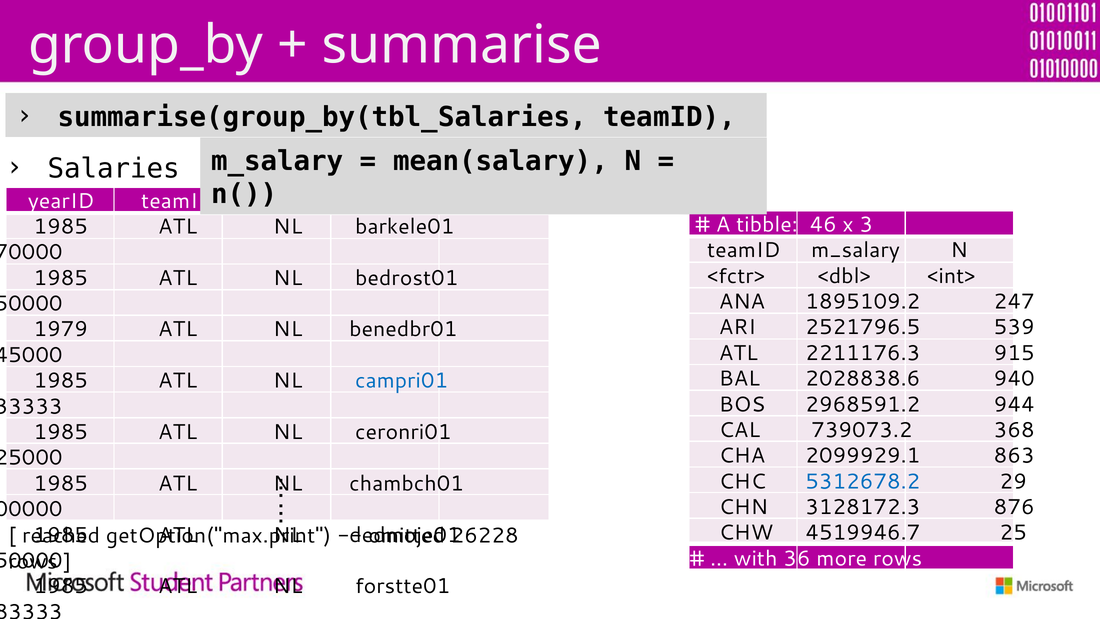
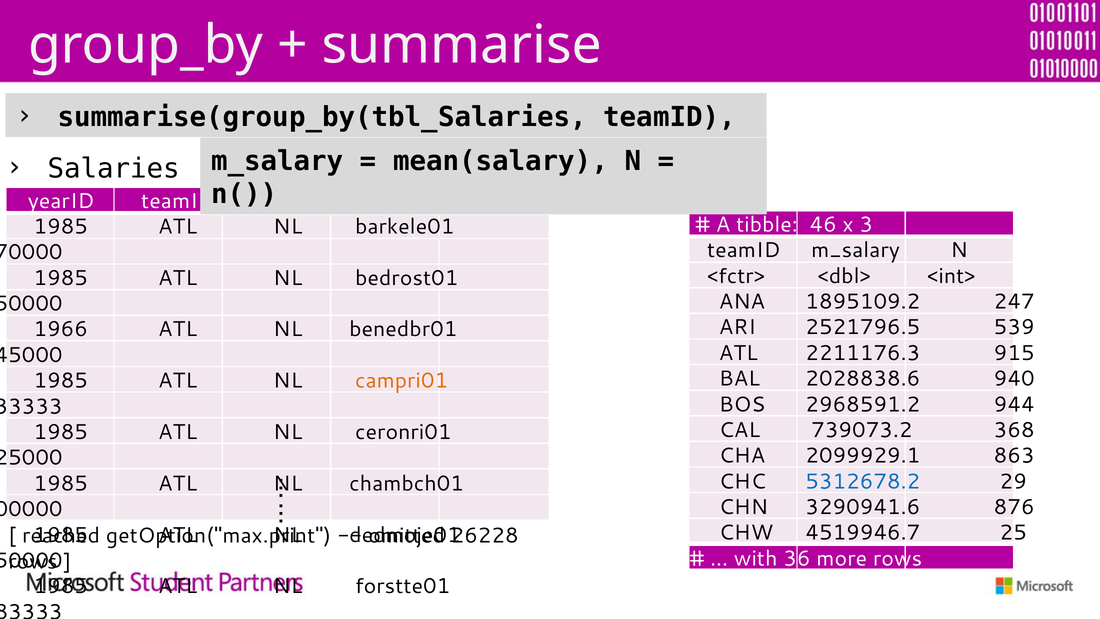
1979: 1979 -> 1966 (61, 329)
campri01 colour: blue -> orange (402, 381)
3128172.3: 3128172.3 -> 3290941.6 (863, 507)
